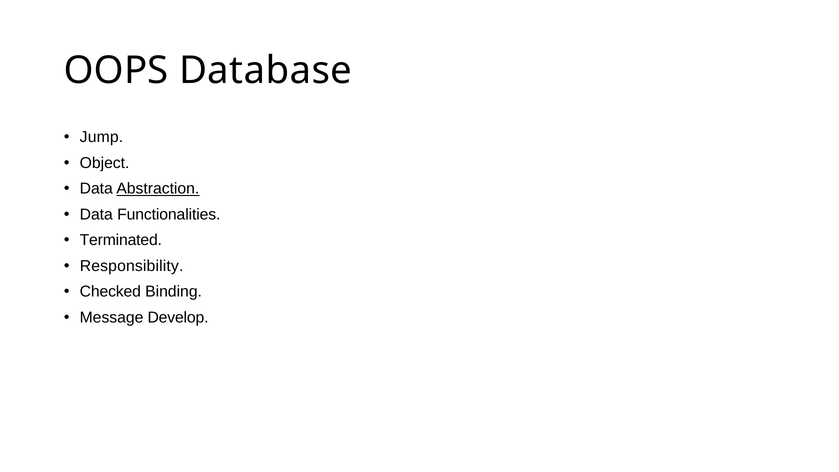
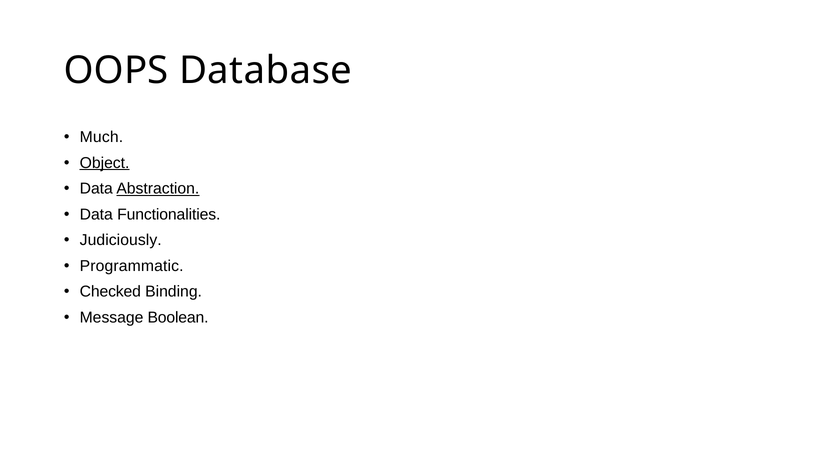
Jump: Jump -> Much (101, 137)
Object underline: none -> present (105, 163)
Terminated: Terminated -> Judiciously (121, 240)
Responsibility: Responsibility -> Programmatic (132, 266)
Develop: Develop -> Boolean (178, 317)
